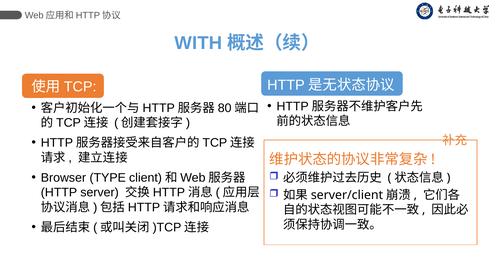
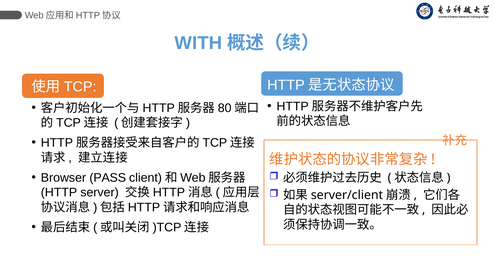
TYPE: TYPE -> PASS (108, 178)
